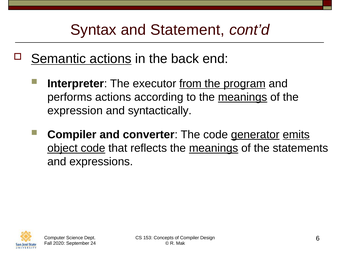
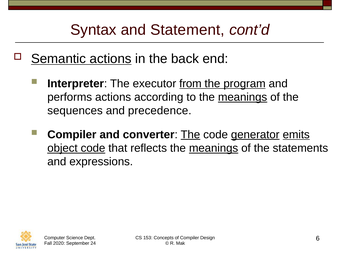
expression: expression -> sequences (75, 111)
syntactically: syntactically -> precedence (160, 111)
The underline: none -> present (190, 135)
